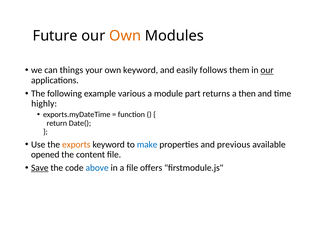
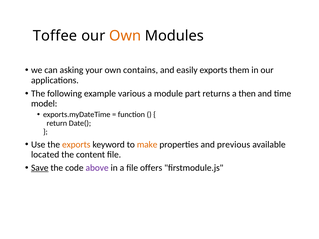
Future: Future -> Toffee (55, 36)
things: things -> asking (72, 70)
own keyword: keyword -> contains (141, 70)
easily follows: follows -> exports (214, 70)
our underline: present -> none (267, 70)
highly: highly -> model (44, 104)
make colour: blue -> orange (147, 145)
opened: opened -> located (45, 155)
above colour: blue -> purple (97, 168)
